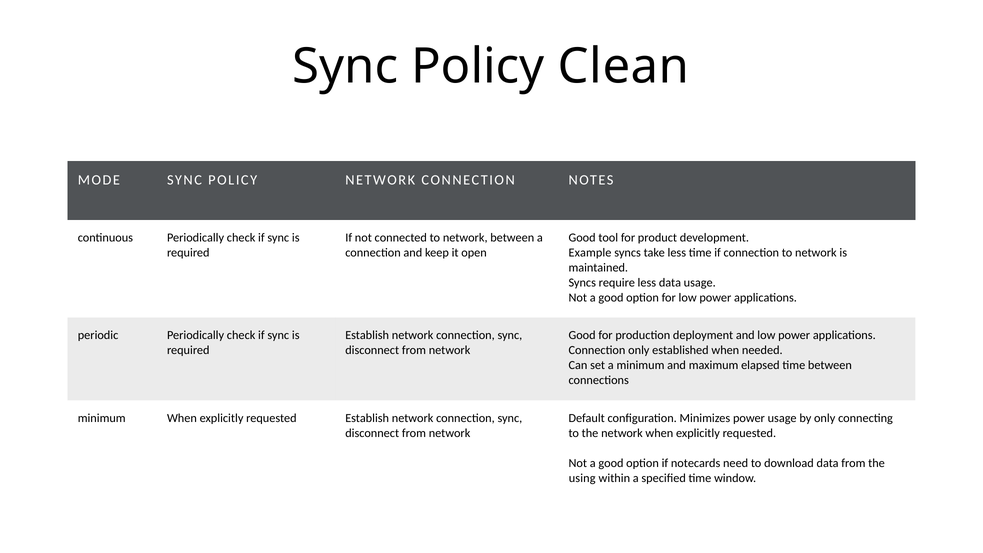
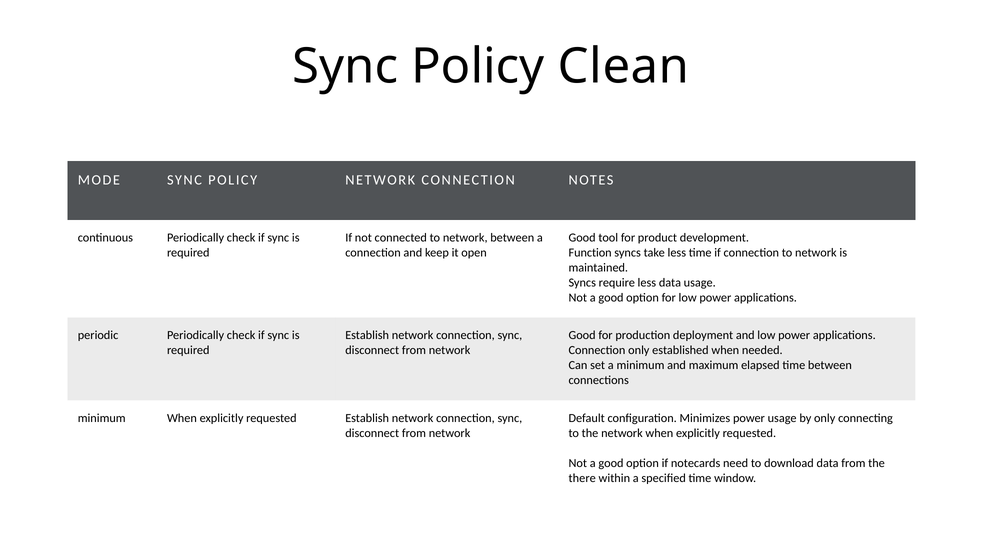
Example: Example -> Function (590, 253)
using: using -> there (582, 478)
